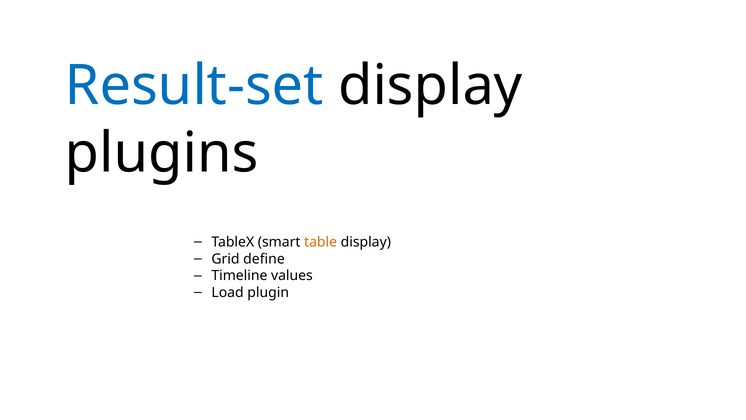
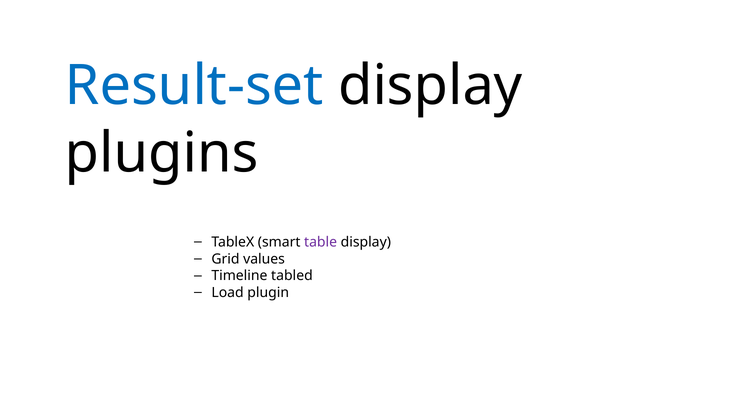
table colour: orange -> purple (321, 242)
define: define -> values (264, 259)
values: values -> tabled (292, 275)
